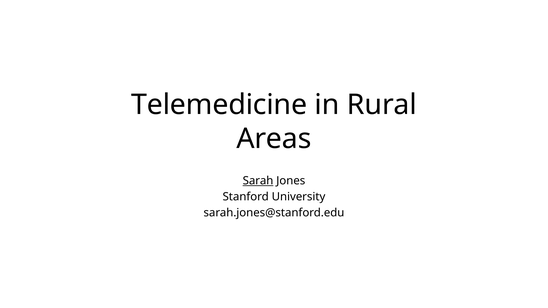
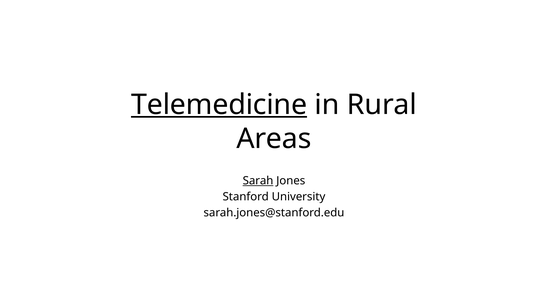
Telemedicine underline: none -> present (219, 105)
